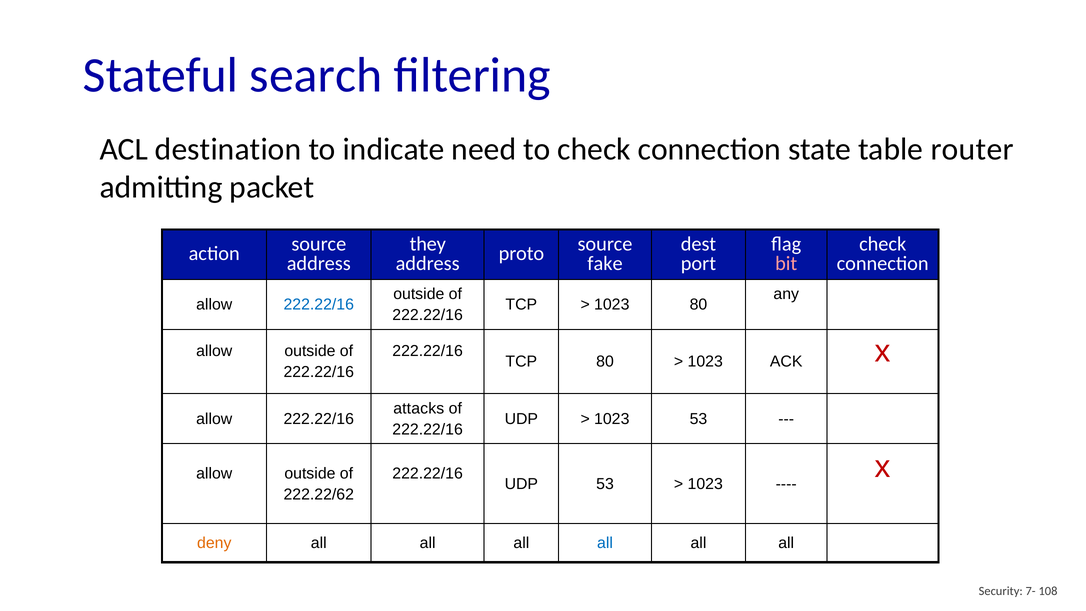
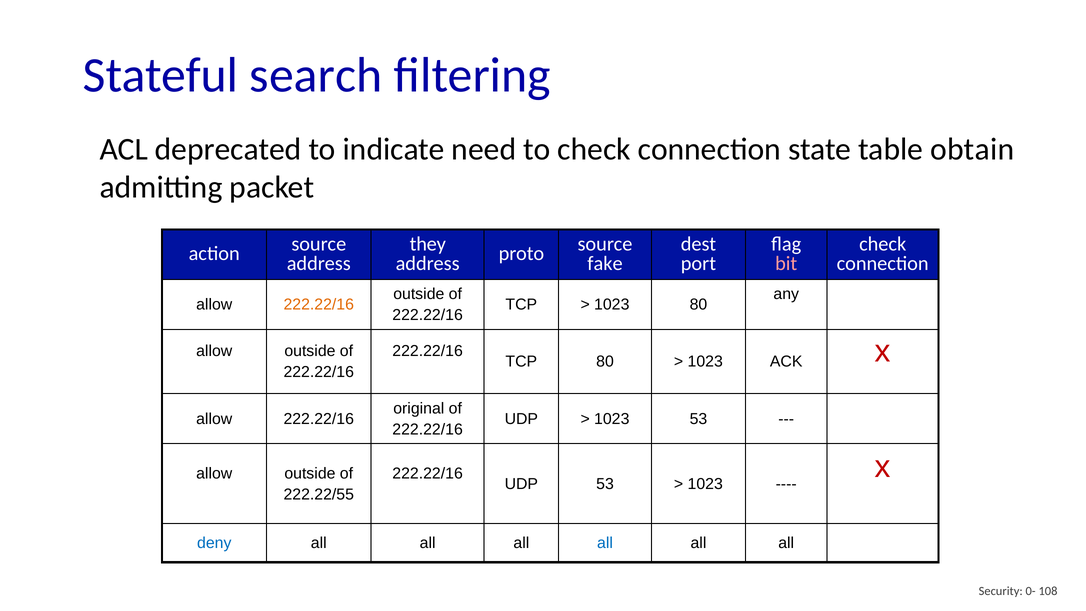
destination: destination -> deprecated (228, 149)
router: router -> obtain (972, 149)
222.22/16 colour: blue -> orange (319, 305)
attacks: attacks -> original (419, 408)
222.22/62: 222.22/62 -> 222.22/55 (319, 494)
deny colour: orange -> blue (214, 543)
7-: 7- -> 0- (1031, 591)
